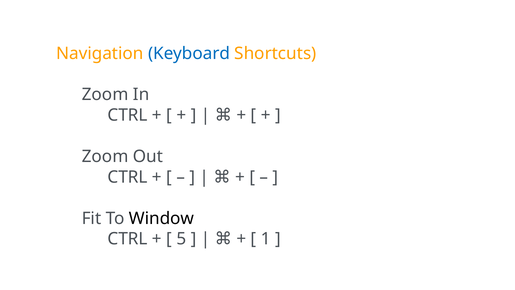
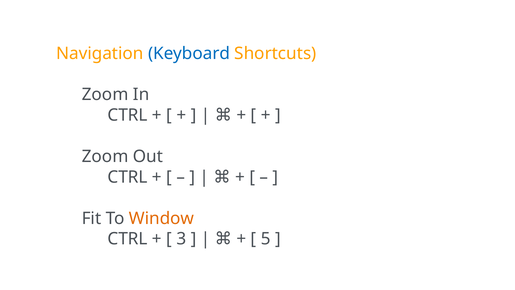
Window colour: black -> orange (161, 218)
5: 5 -> 3 (181, 239)
1: 1 -> 5 (266, 239)
